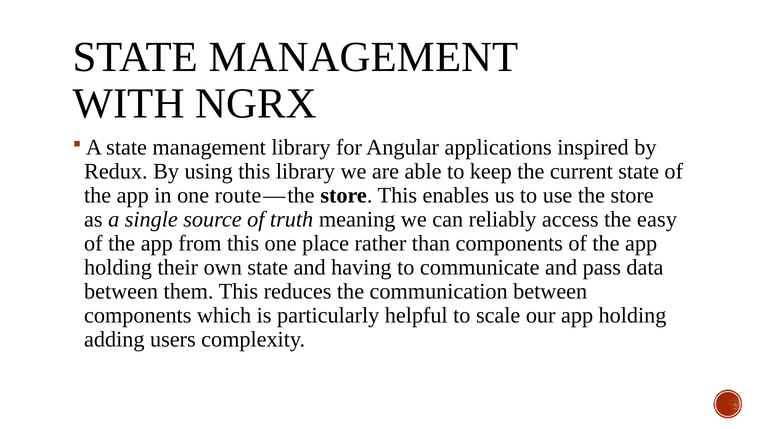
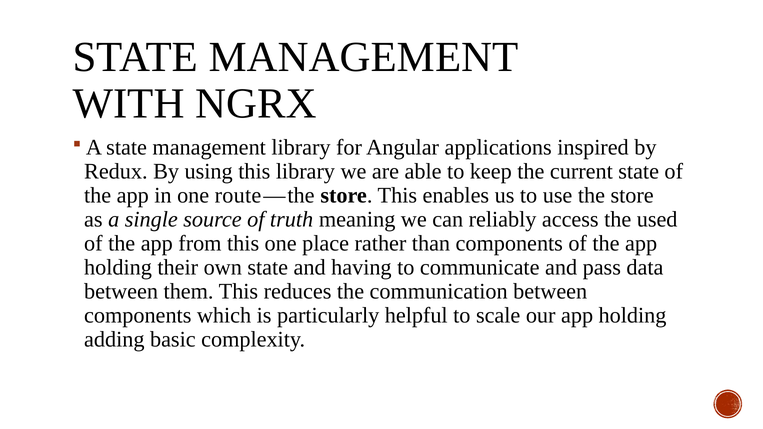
easy: easy -> used (657, 219)
users: users -> basic (173, 339)
